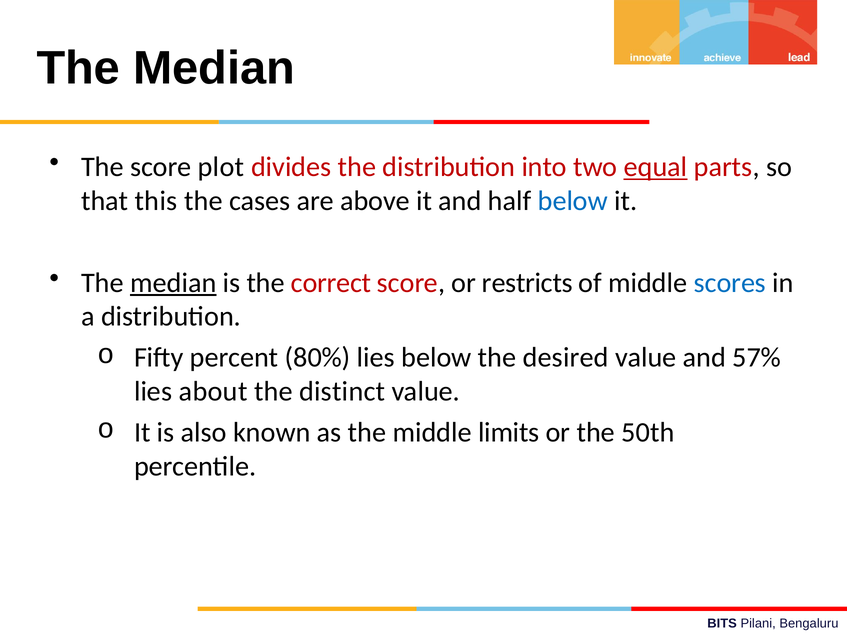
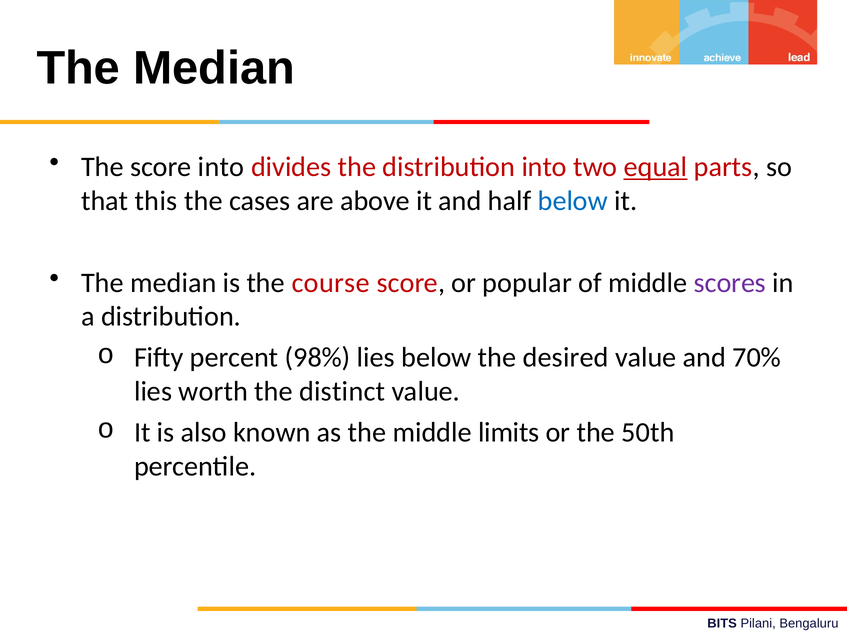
score plot: plot -> into (221, 167)
median underline: present -> none (173, 283)
correct: correct -> course (331, 283)
restricts: restricts -> popular (527, 283)
scores colour: blue -> purple (730, 283)
80%: 80% -> 98% (318, 358)
57%: 57% -> 70% (757, 358)
about: about -> worth (213, 392)
